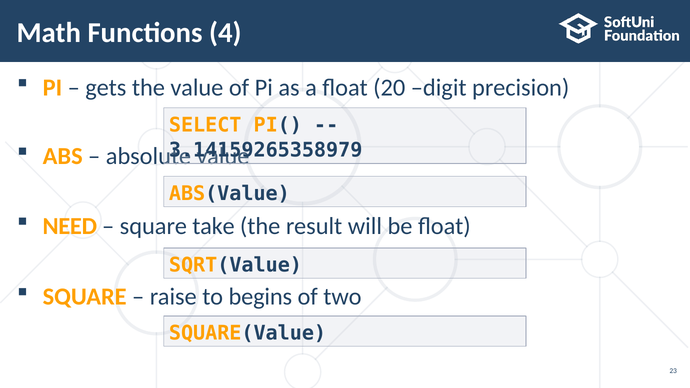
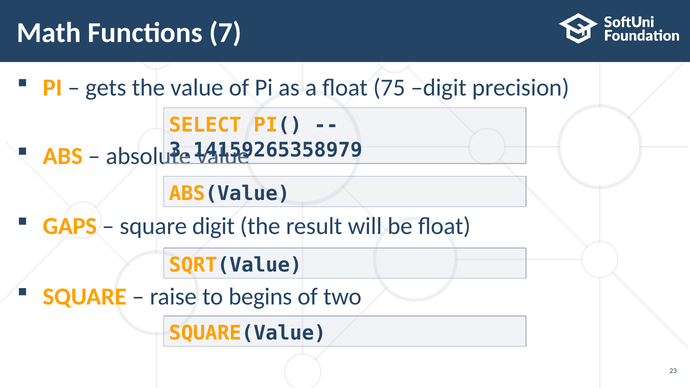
4: 4 -> 7 (225, 33)
20: 20 -> 75 (389, 88)
NEED: NEED -> GAPS (70, 226)
square take: take -> digit (214, 226)
